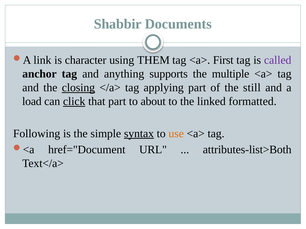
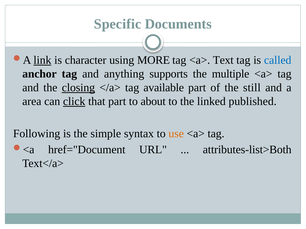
Shabbir: Shabbir -> Specific (118, 24)
link underline: none -> present (42, 60)
THEM: THEM -> MORE (154, 60)
First: First -> Text (223, 60)
called colour: purple -> blue (278, 60)
applying: applying -> available (164, 88)
load: load -> area (32, 102)
formatted: formatted -> published (253, 102)
syntax underline: present -> none (139, 134)
